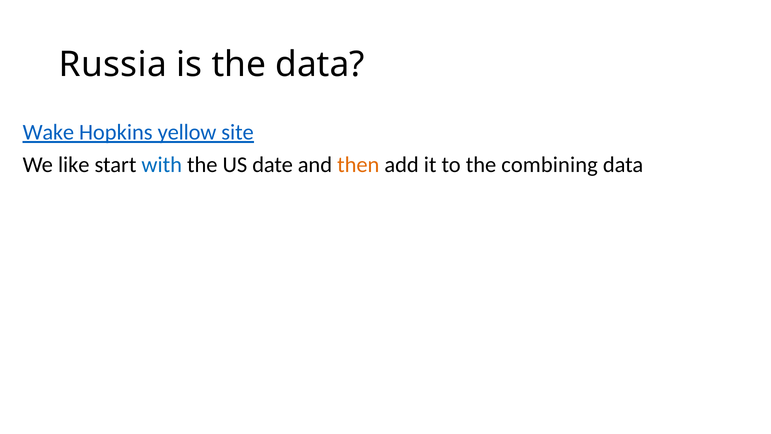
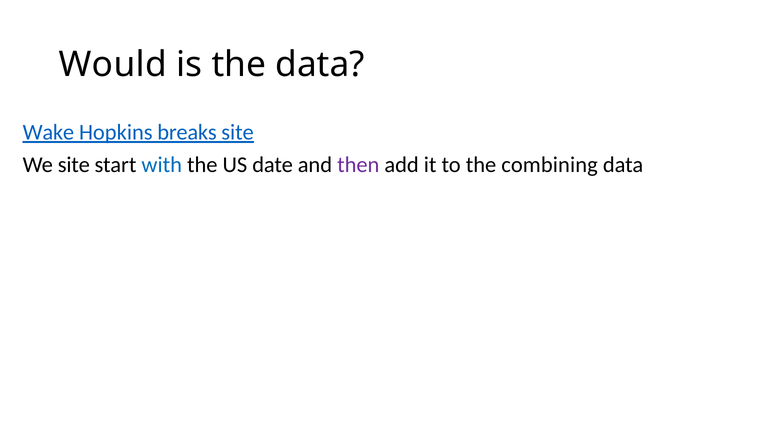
Russia: Russia -> Would (113, 65)
yellow: yellow -> breaks (187, 132)
We like: like -> site (74, 165)
then colour: orange -> purple (358, 165)
